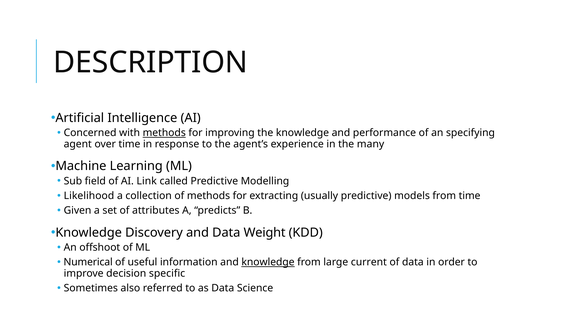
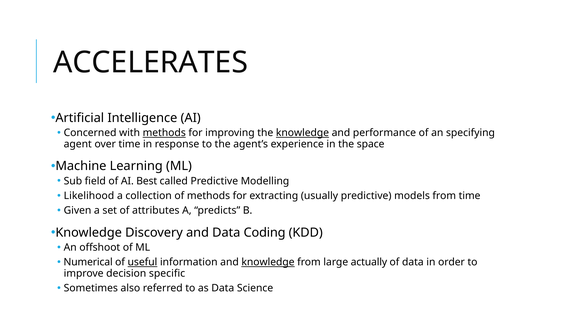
DESCRIPTION: DESCRIPTION -> ACCELERATES (151, 62)
knowledge underline: none -> present (302, 133)
many: many -> space (371, 144)
Link: Link -> Best (147, 181)
Weight: Weight -> Coding (265, 233)
useful underline: none -> present (142, 262)
current: current -> actually (369, 262)
